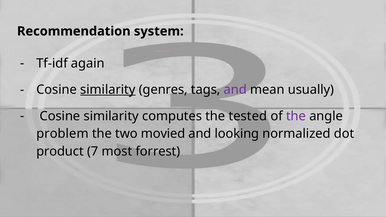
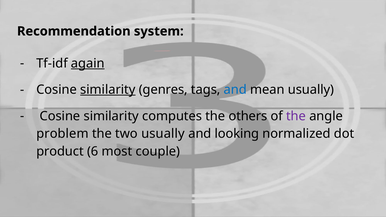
again underline: none -> present (88, 63)
and colour: purple -> blue (235, 90)
tested: tested -> others (248, 116)
two movied: movied -> usually (163, 134)
7: 7 -> 6 (93, 152)
forrest: forrest -> couple (158, 152)
